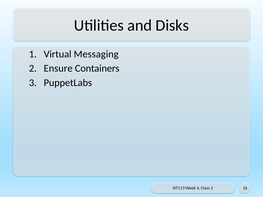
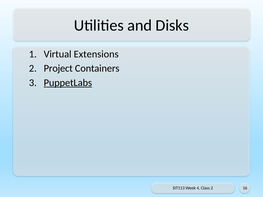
Messaging: Messaging -> Extensions (96, 54)
Ensure: Ensure -> Project (58, 68)
PuppetLabs underline: none -> present (68, 83)
